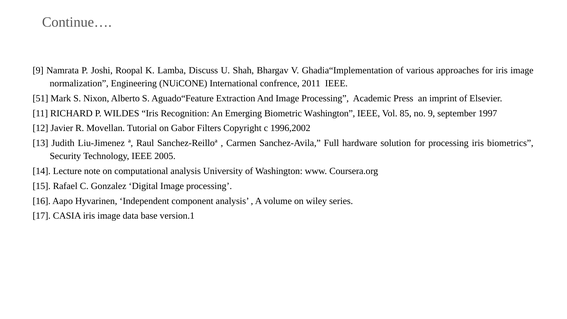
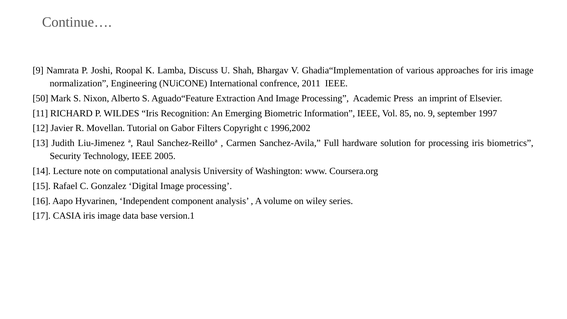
51: 51 -> 50 (40, 98)
Biometric Washington: Washington -> Information (329, 113)
